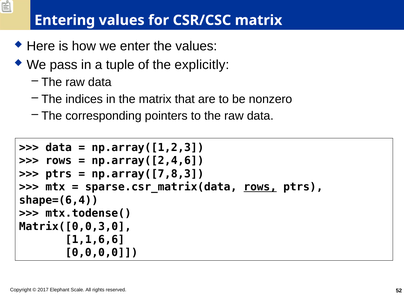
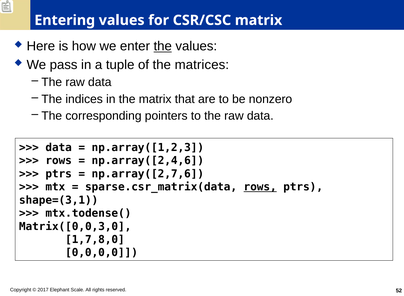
the underline: none -> present (163, 46)
explicitly: explicitly -> matrices (202, 65)
np.array([7,8,3: np.array([7,8,3 -> np.array([2,7,6 (148, 174)
shape=(6,4: shape=(6,4 -> shape=(3,1 (59, 200)
1,1,6,6: 1,1,6,6 -> 1,7,8,0 (95, 239)
